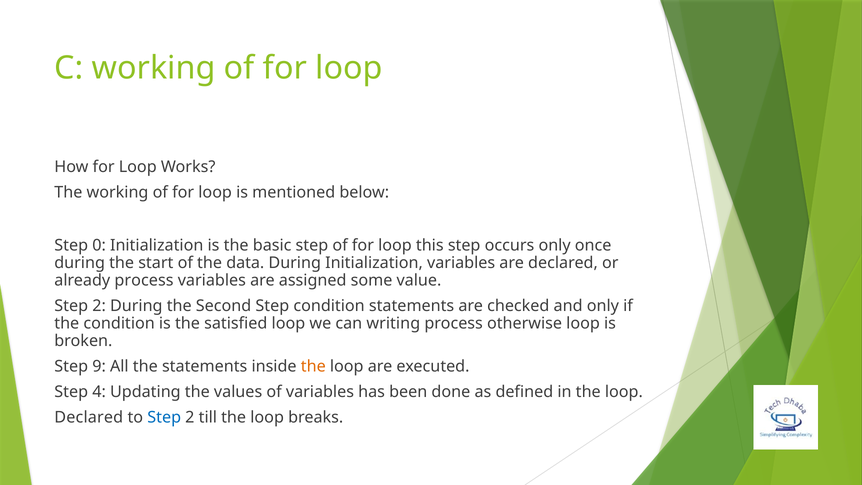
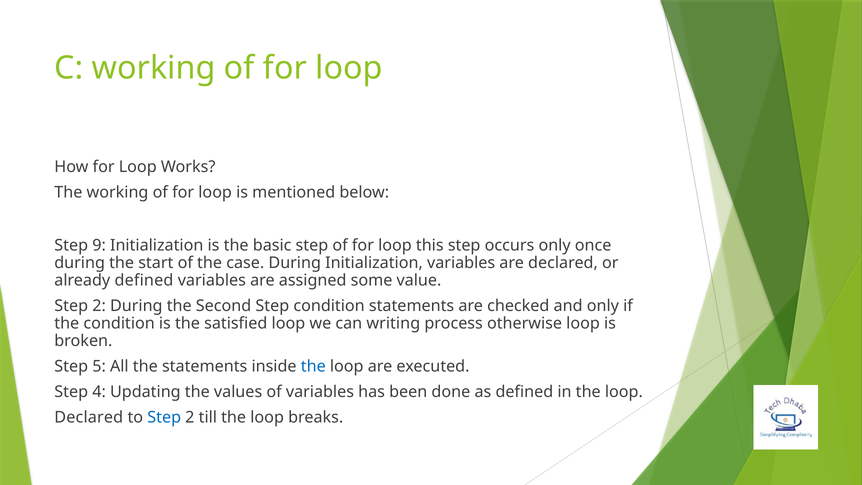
0: 0 -> 9 (99, 245)
data: data -> case (245, 263)
already process: process -> defined (144, 280)
9: 9 -> 5 (99, 366)
the colour: orange -> blue (313, 366)
